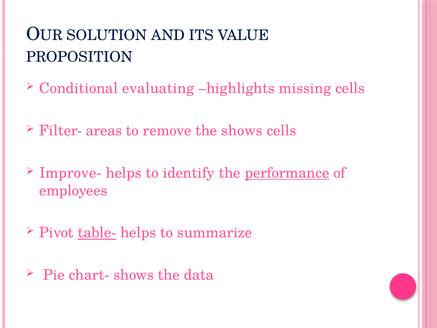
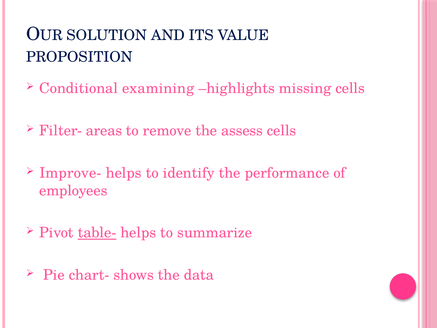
evaluating: evaluating -> examining (158, 88)
the shows: shows -> assess (242, 131)
performance underline: present -> none (287, 173)
